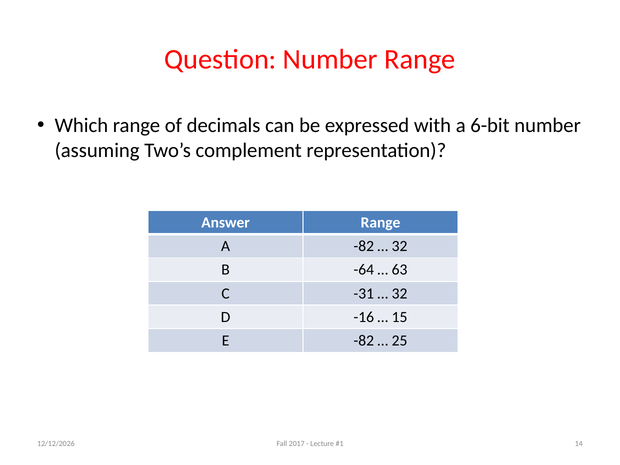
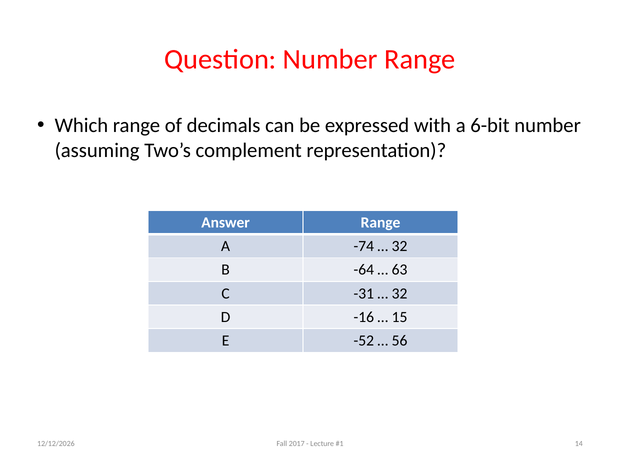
A -82: -82 -> -74 (364, 246)
E -82: -82 -> -52 (364, 341)
25: 25 -> 56 (400, 341)
